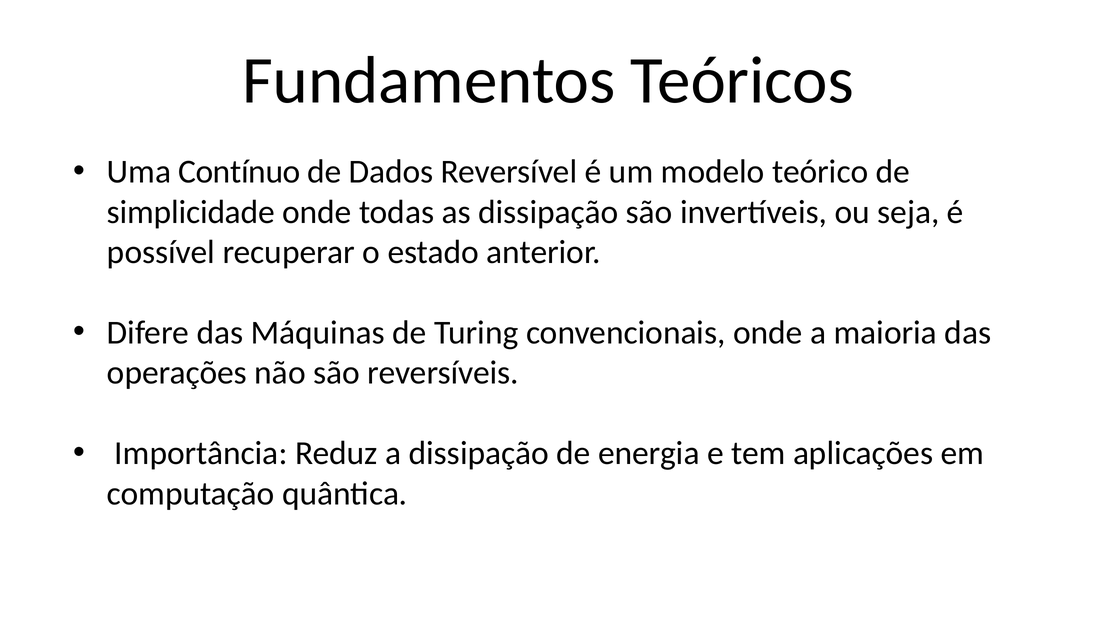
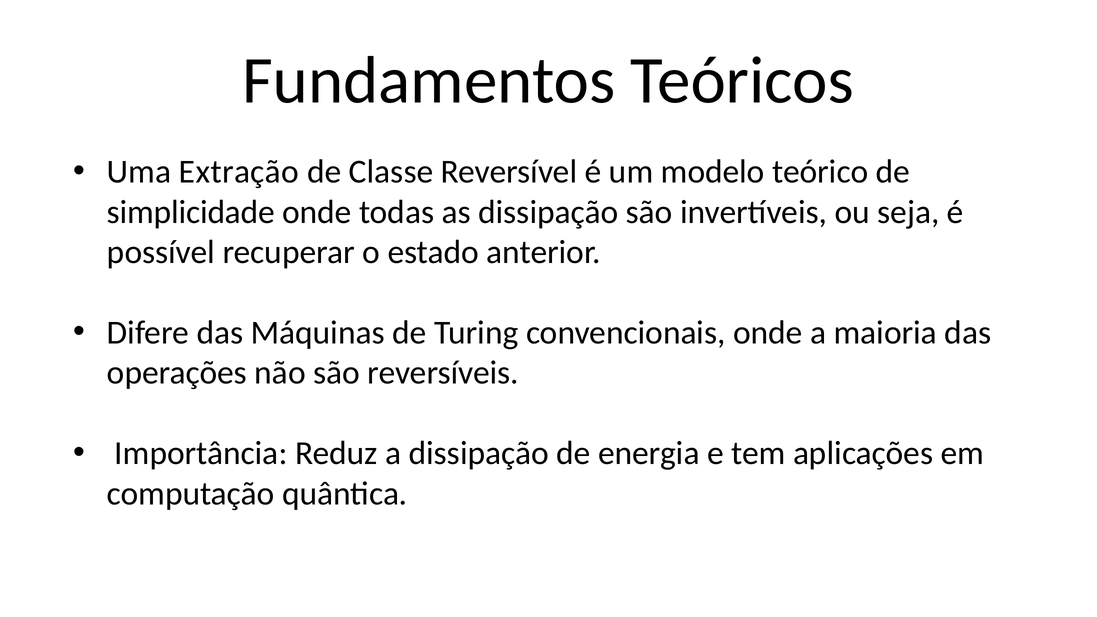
Contínuo: Contínuo -> Extração (239, 172)
Dados: Dados -> Classe (391, 172)
